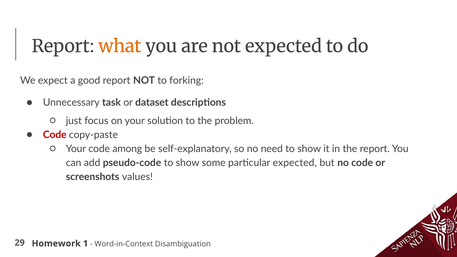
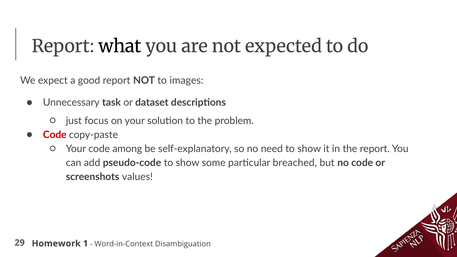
what colour: orange -> black (120, 46)
forking: forking -> images (187, 80)
particular expected: expected -> breached (295, 163)
